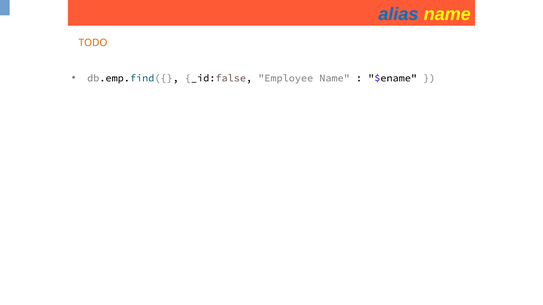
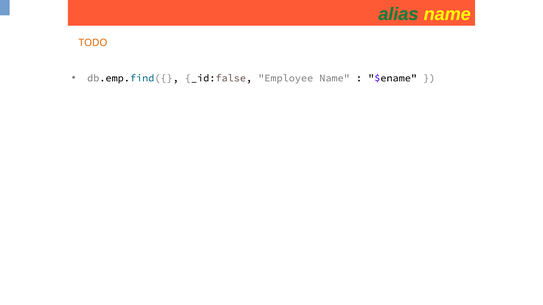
alias colour: blue -> green (399, 14)
